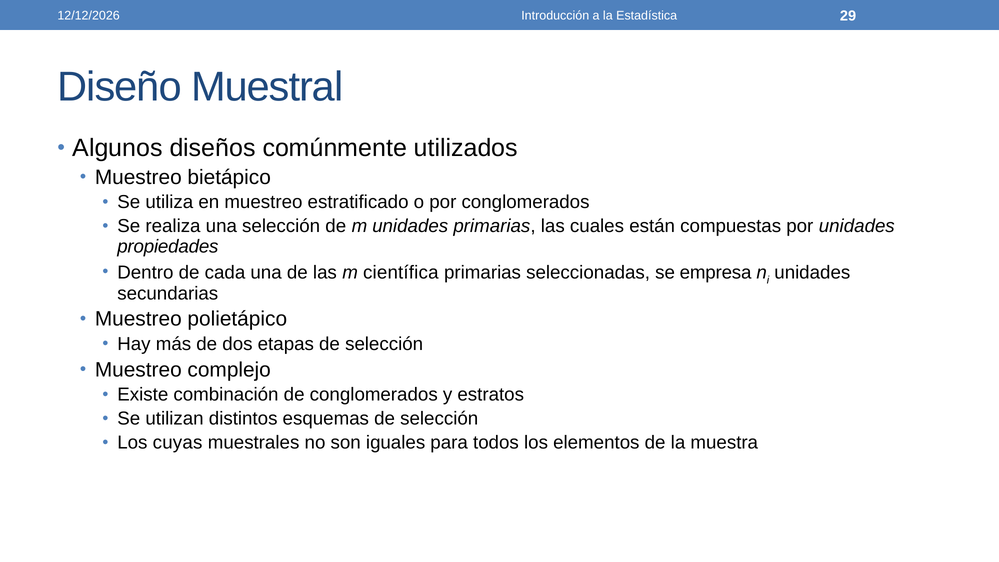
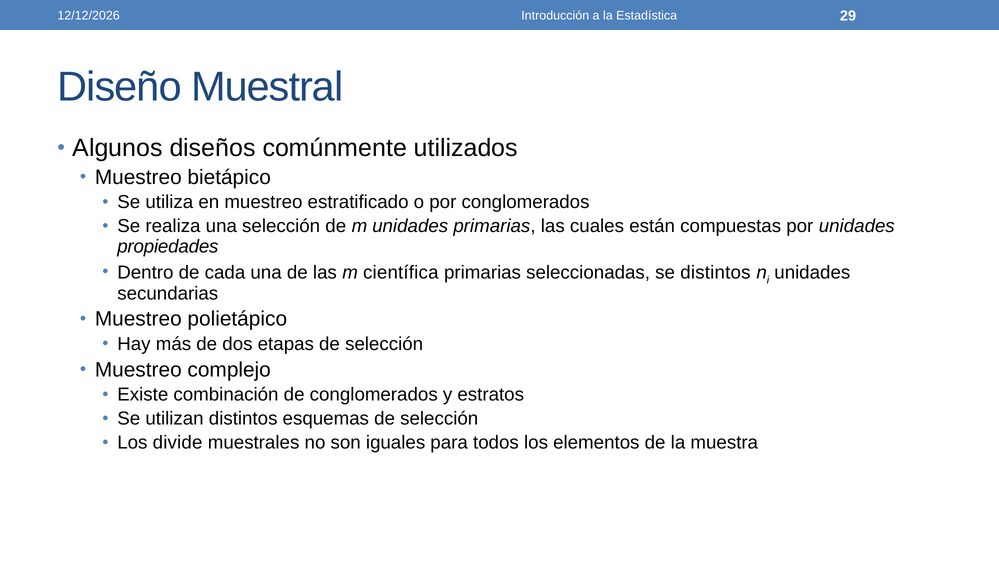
se empresa: empresa -> distintos (715, 273)
cuyas: cuyas -> divide (178, 443)
